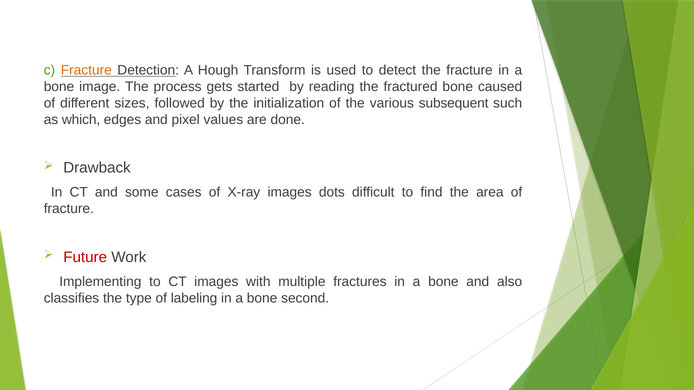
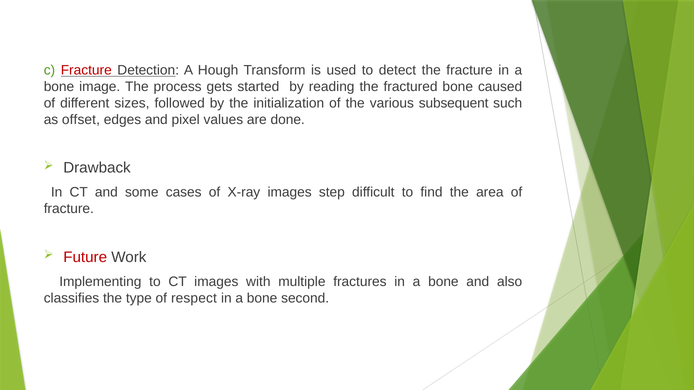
Fracture colour: orange -> red (86, 70)
which: which -> offset (81, 120)
dots: dots -> step (332, 192)
labeling: labeling -> respect (194, 298)
